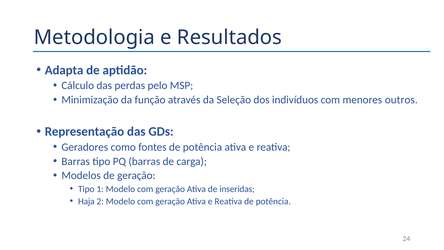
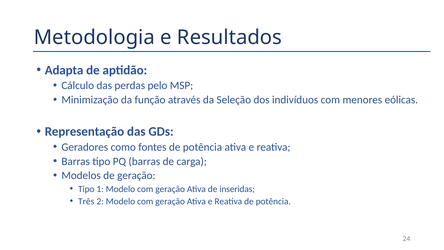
outros: outros -> eólicas (401, 100)
Haja: Haja -> Três (86, 201)
